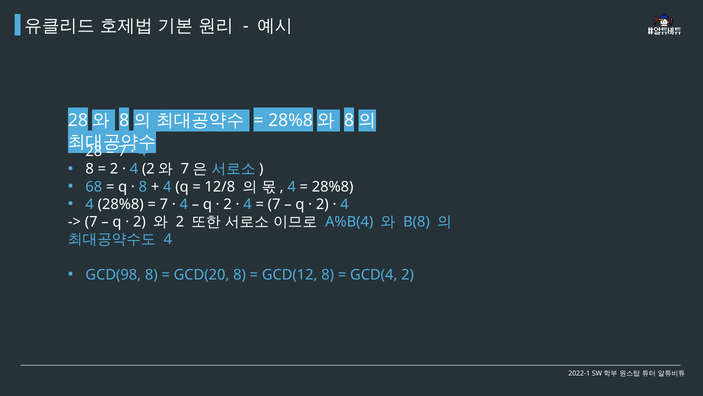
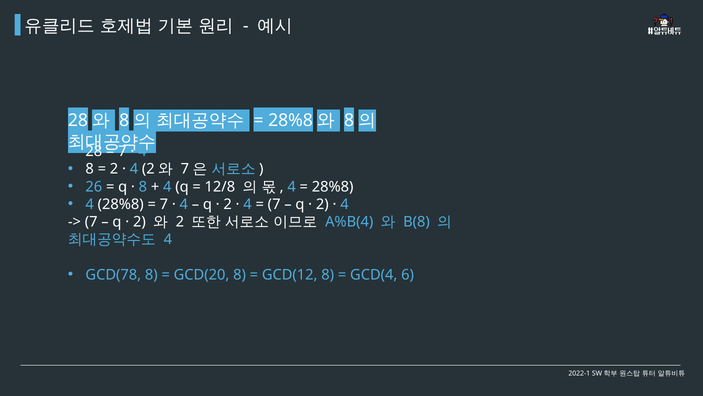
68: 68 -> 26 (94, 186)
GCD(98: GCD(98 -> GCD(78 (113, 274)
GCD(4 2: 2 -> 6 (408, 274)
